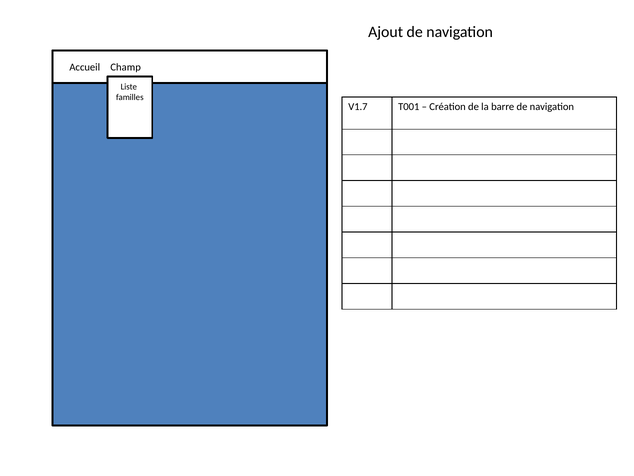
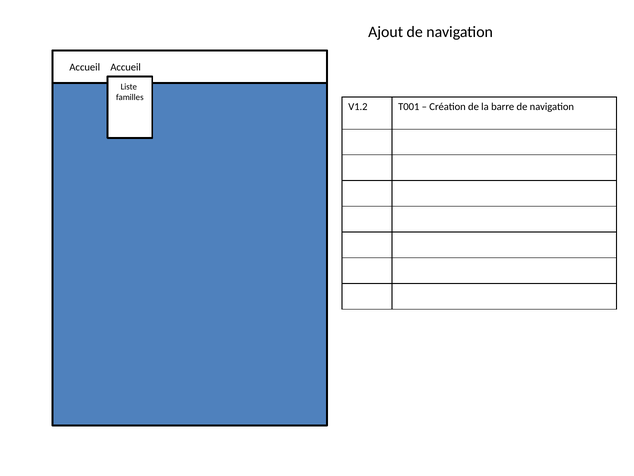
Champ: Champ -> Accueil (126, 67)
V1.7: V1.7 -> V1.2 (358, 107)
